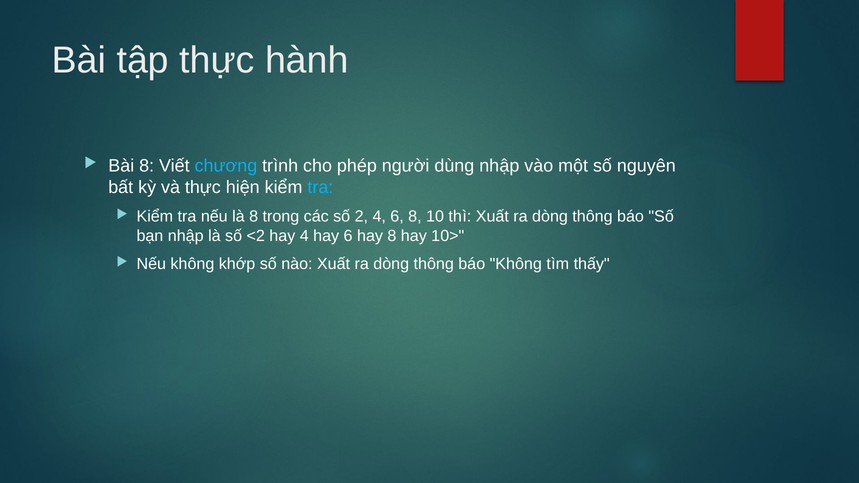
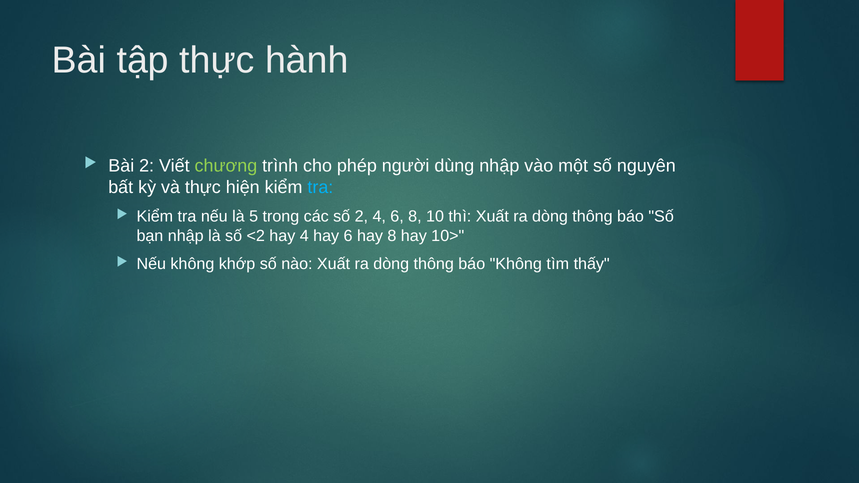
Bài 8: 8 -> 2 (147, 166)
chương colour: light blue -> light green (226, 166)
là 8: 8 -> 5 (254, 217)
